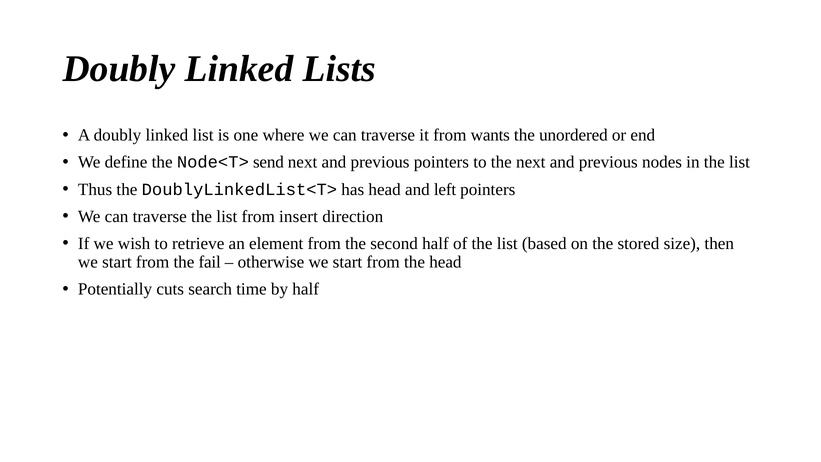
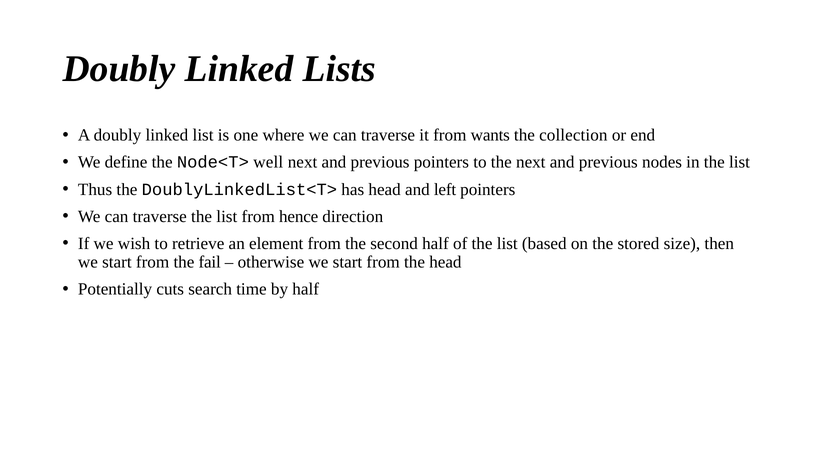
unordered: unordered -> collection (573, 135)
send: send -> well (268, 162)
insert: insert -> hence (299, 216)
